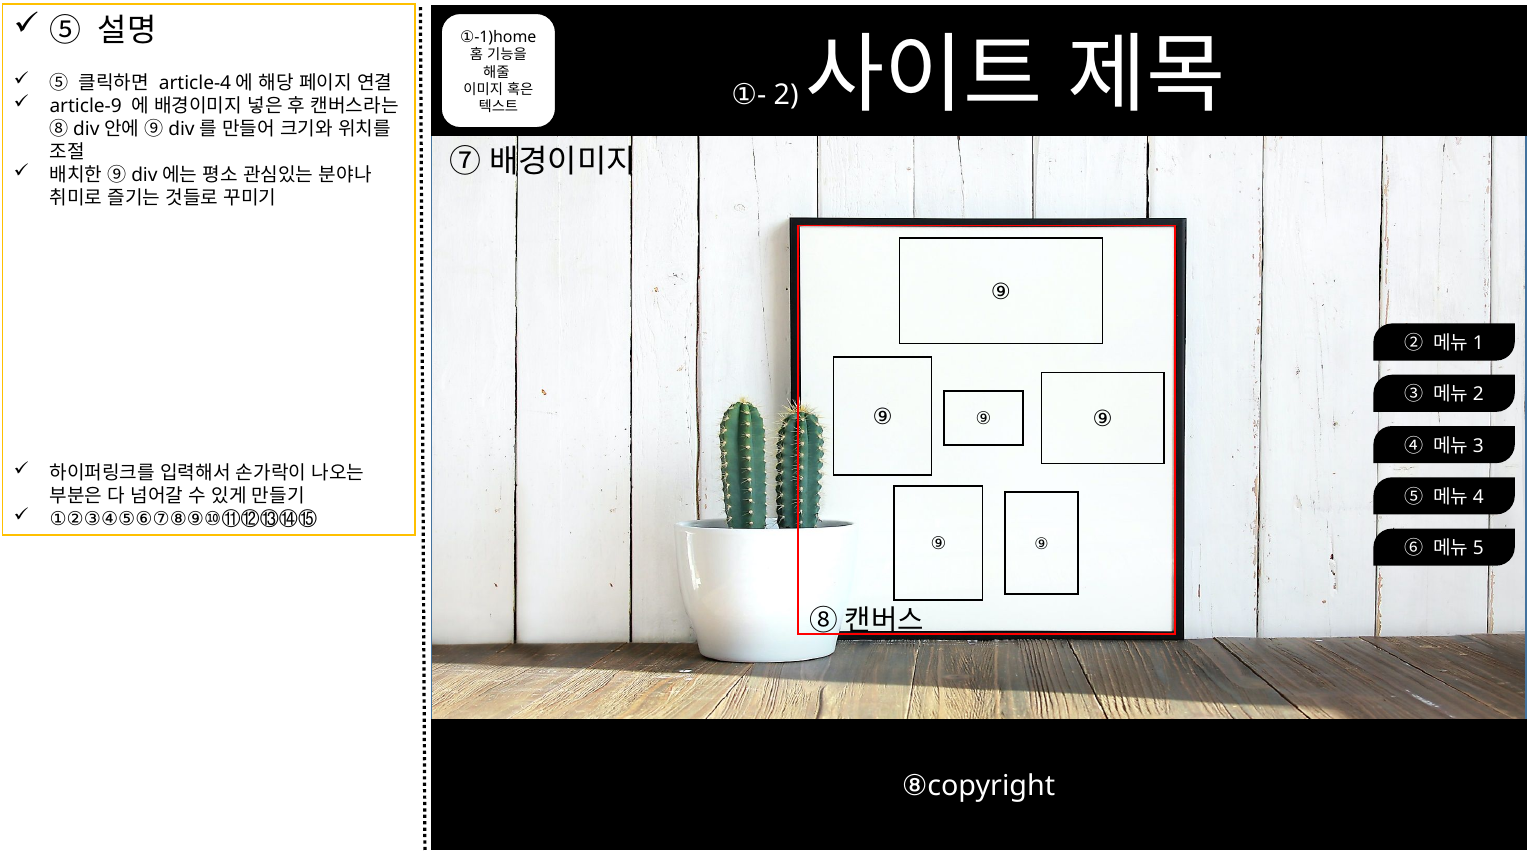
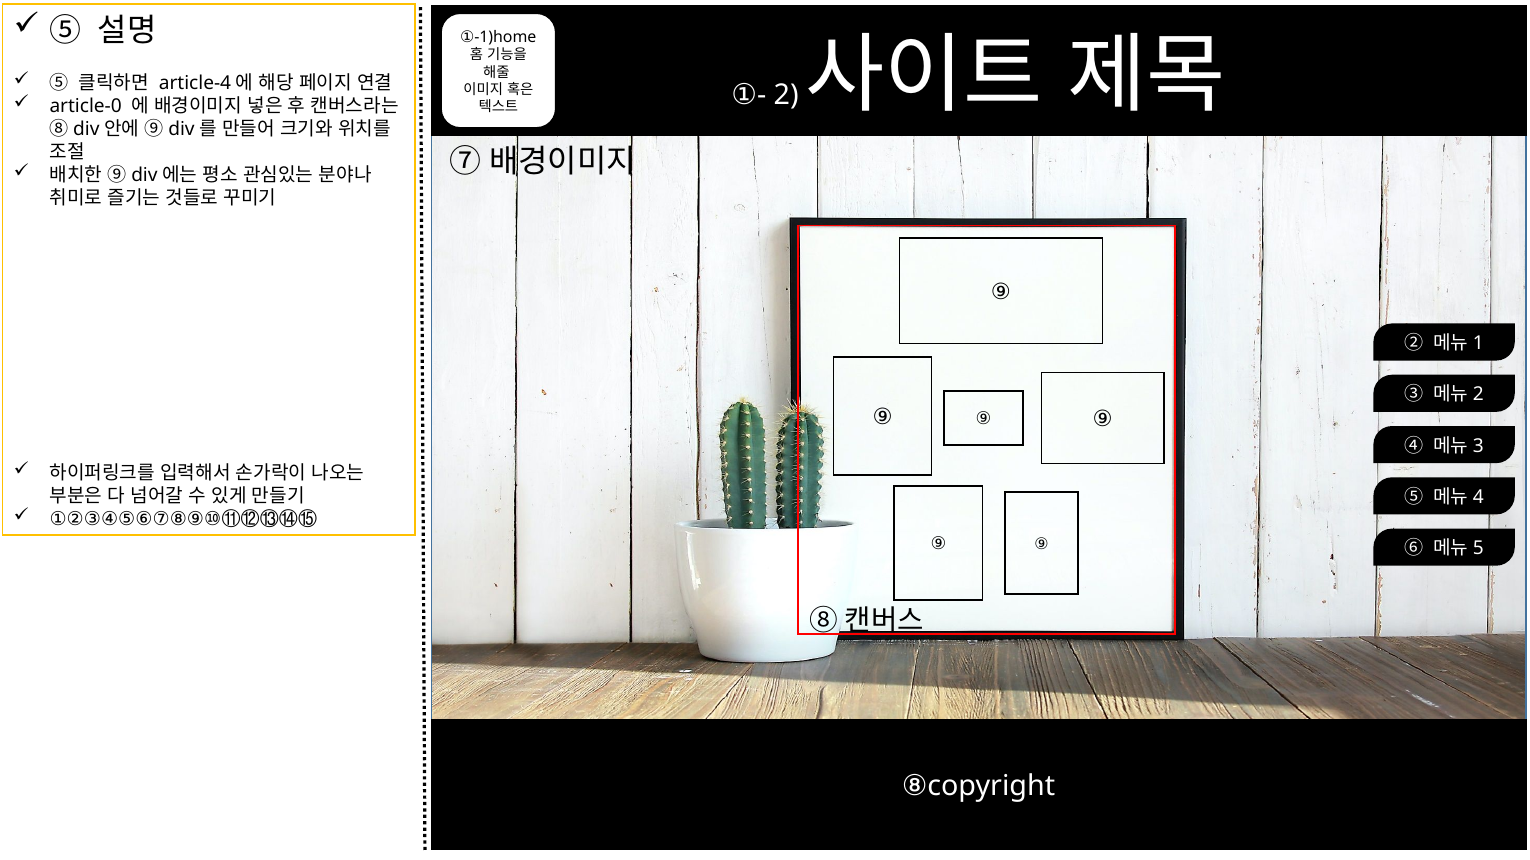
article-9: article-9 -> article-0 (86, 107)
